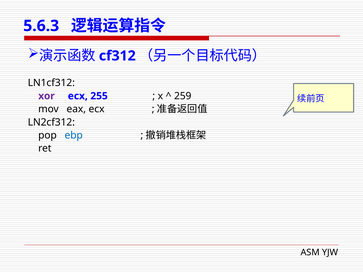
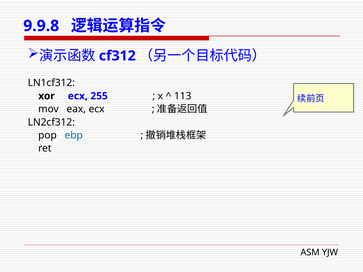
5.6.3: 5.6.3 -> 9.9.8 (41, 26)
xor colour: purple -> black (46, 96)
259: 259 -> 113 (183, 96)
